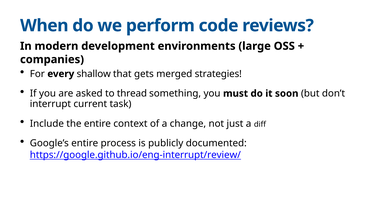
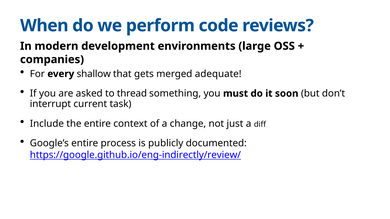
strategies: strategies -> adequate (218, 74)
https://google.github.io/eng-interrupt/review/: https://google.github.io/eng-interrupt/review/ -> https://google.github.io/eng-indirectly/review/ (135, 155)
